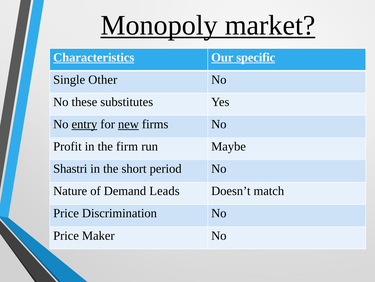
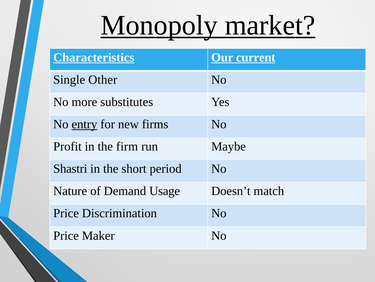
specific: specific -> current (256, 57)
these: these -> more (84, 102)
new underline: present -> none (128, 124)
Leads: Leads -> Usage (165, 191)
